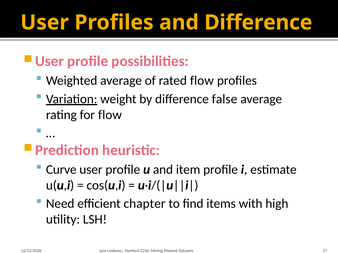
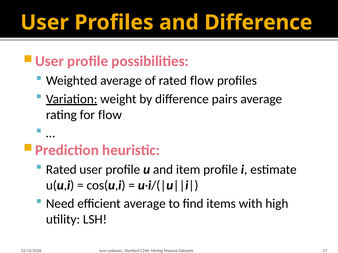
false: false -> pairs (225, 99)
Curve: Curve -> Rated (61, 170)
efficient chapter: chapter -> average (145, 204)
